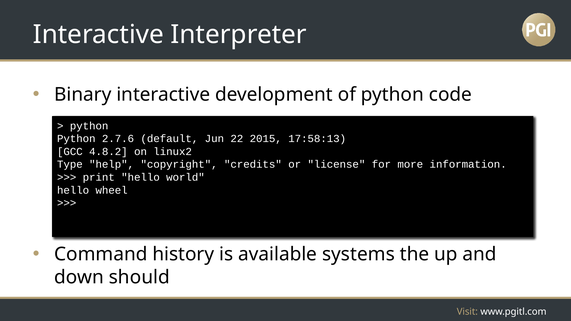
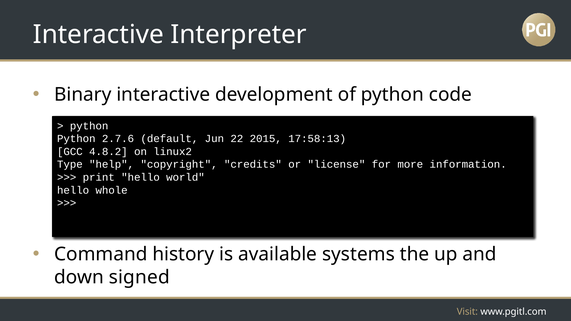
wheel: wheel -> whole (112, 190)
should: should -> signed (139, 277)
